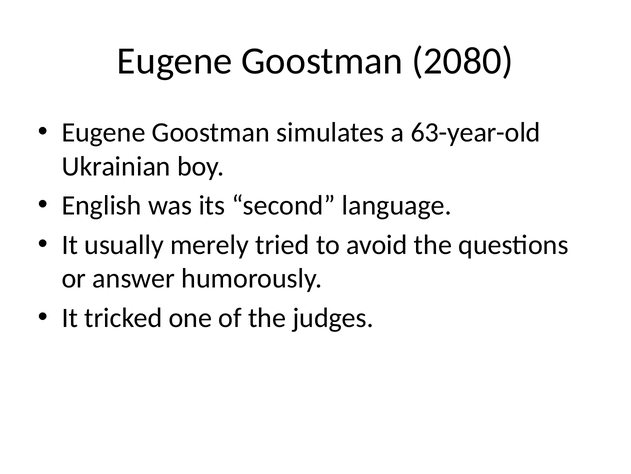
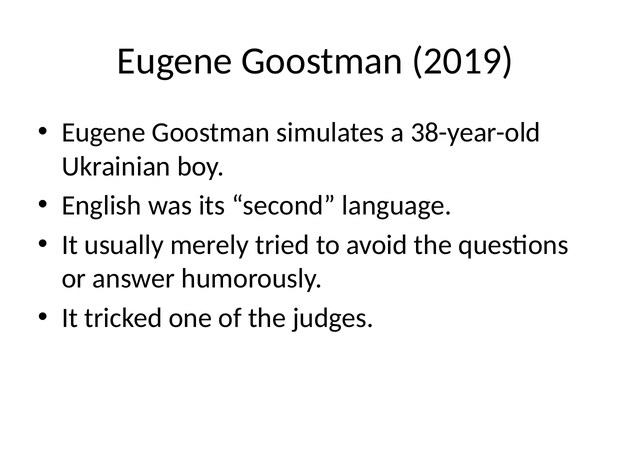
2080: 2080 -> 2019 (463, 61)
63-year-old: 63-year-old -> 38-year-old (476, 132)
